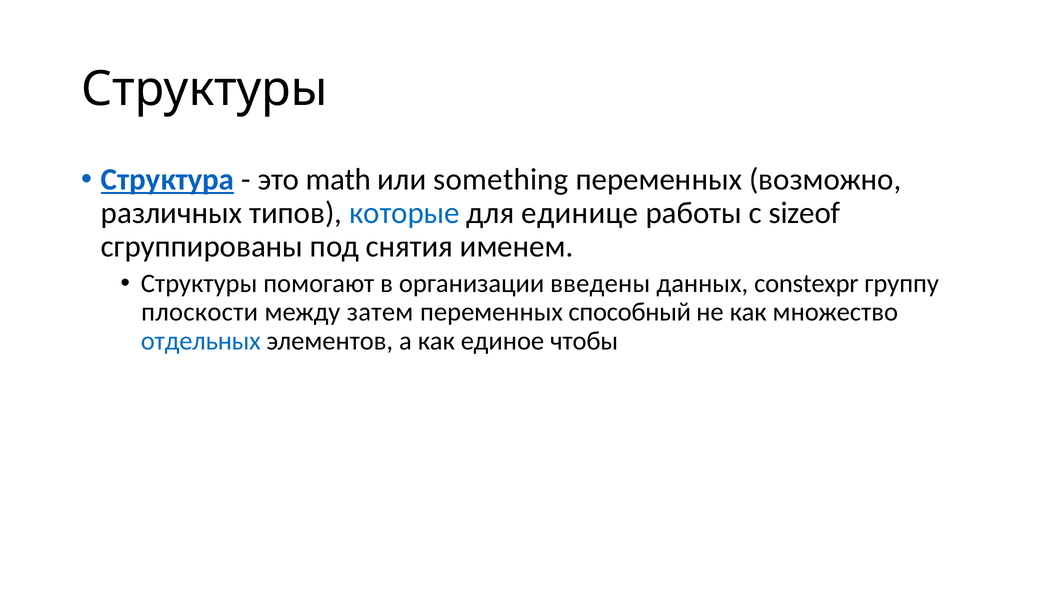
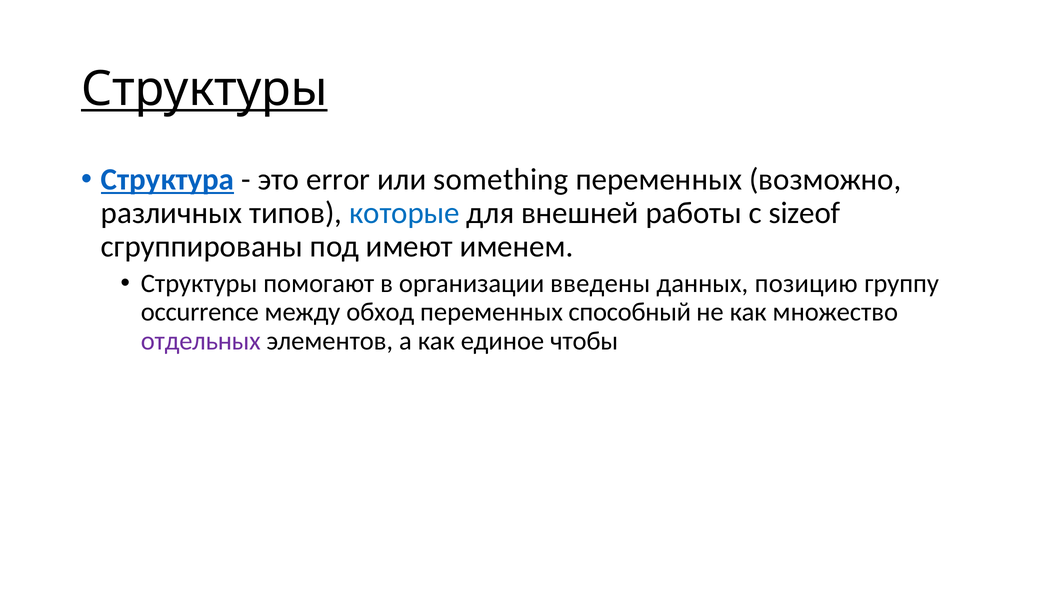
Структуры underline: none -> present (204, 89)
math: math -> error (338, 180)
единице: единице -> внешней (580, 213)
снятия: снятия -> имеют (409, 247)
constexpr: constexpr -> позицию (806, 283)
плоскости: плоскости -> occurrence (200, 312)
затем: затем -> обход (380, 312)
отдельных colour: blue -> purple (201, 341)
